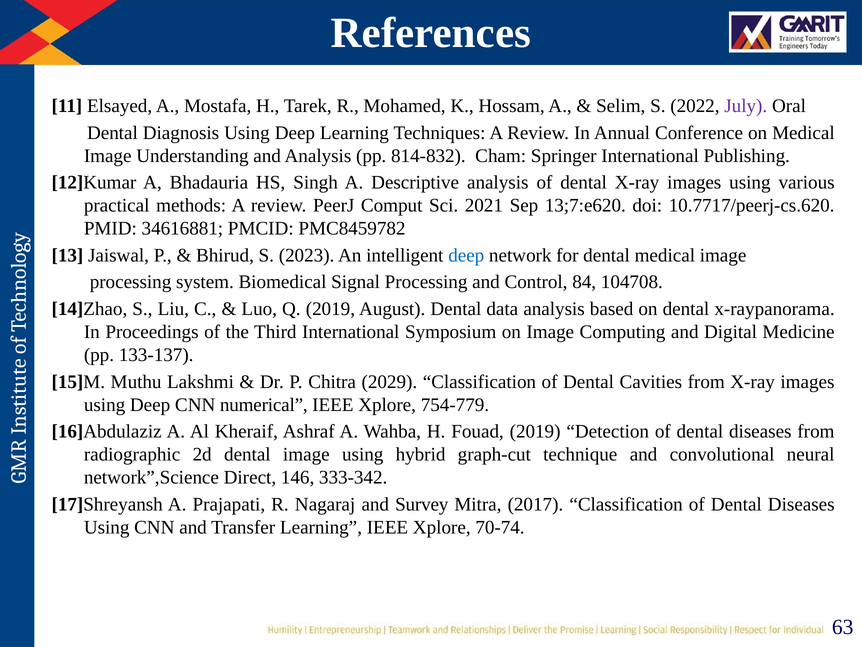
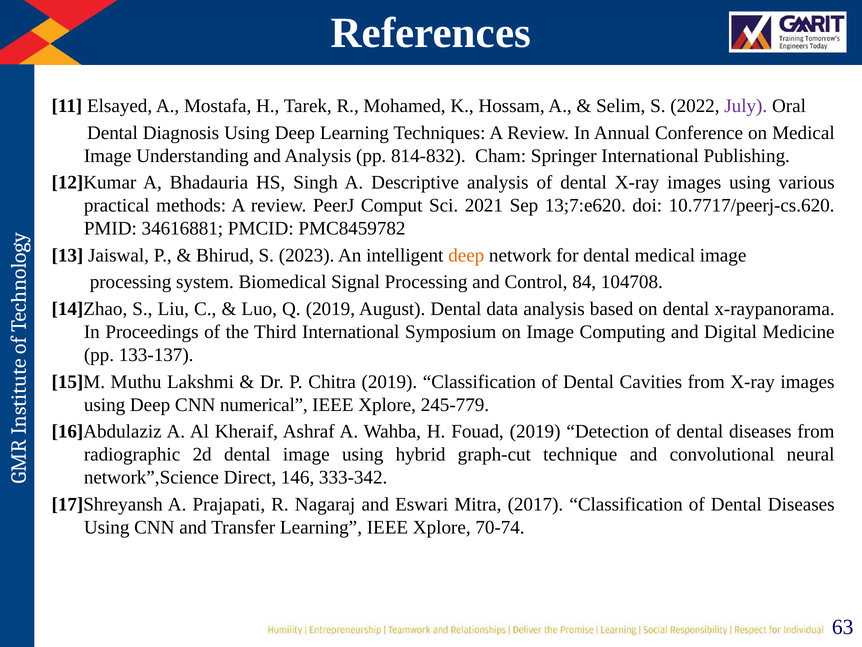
deep colour: blue -> orange (466, 255)
Chitra 2029: 2029 -> 2019 (389, 382)
754-779: 754-779 -> 245-779 (455, 404)
Survey: Survey -> Eswari (422, 504)
